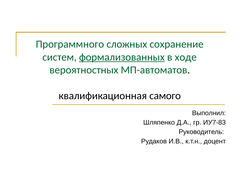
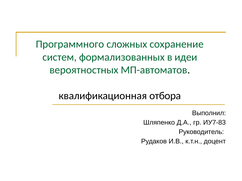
формализованных underline: present -> none (122, 57)
ходе: ходе -> идеи (186, 57)
самого: самого -> отбора (165, 96)
